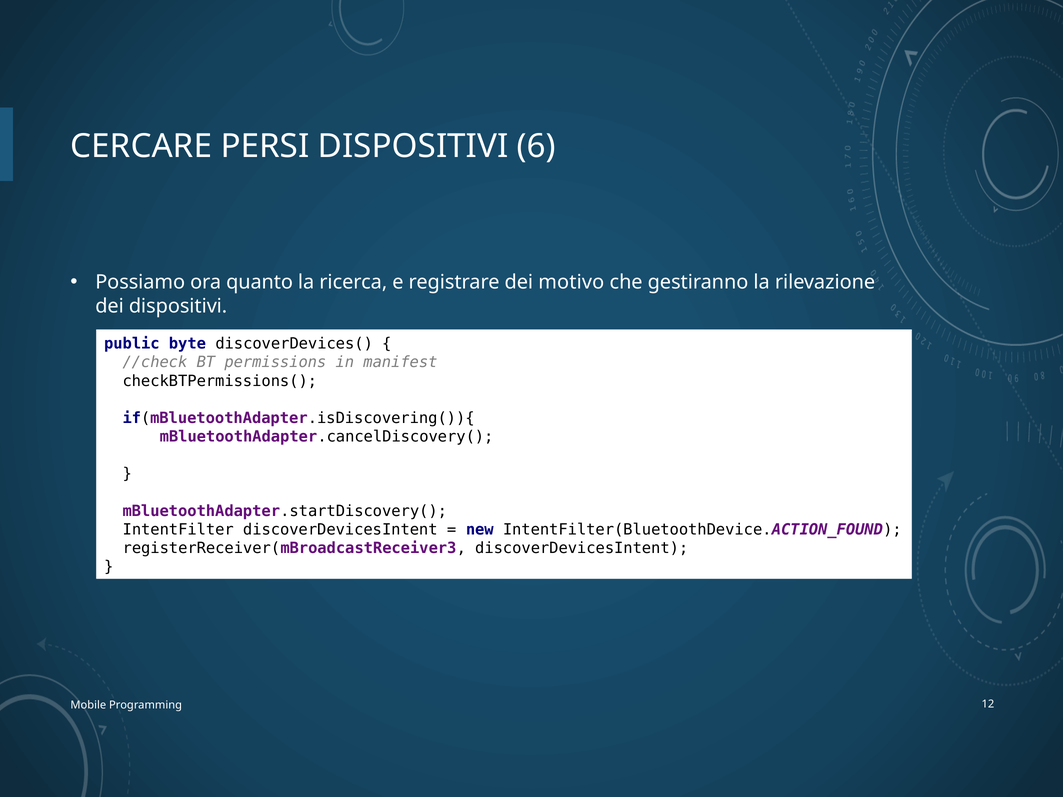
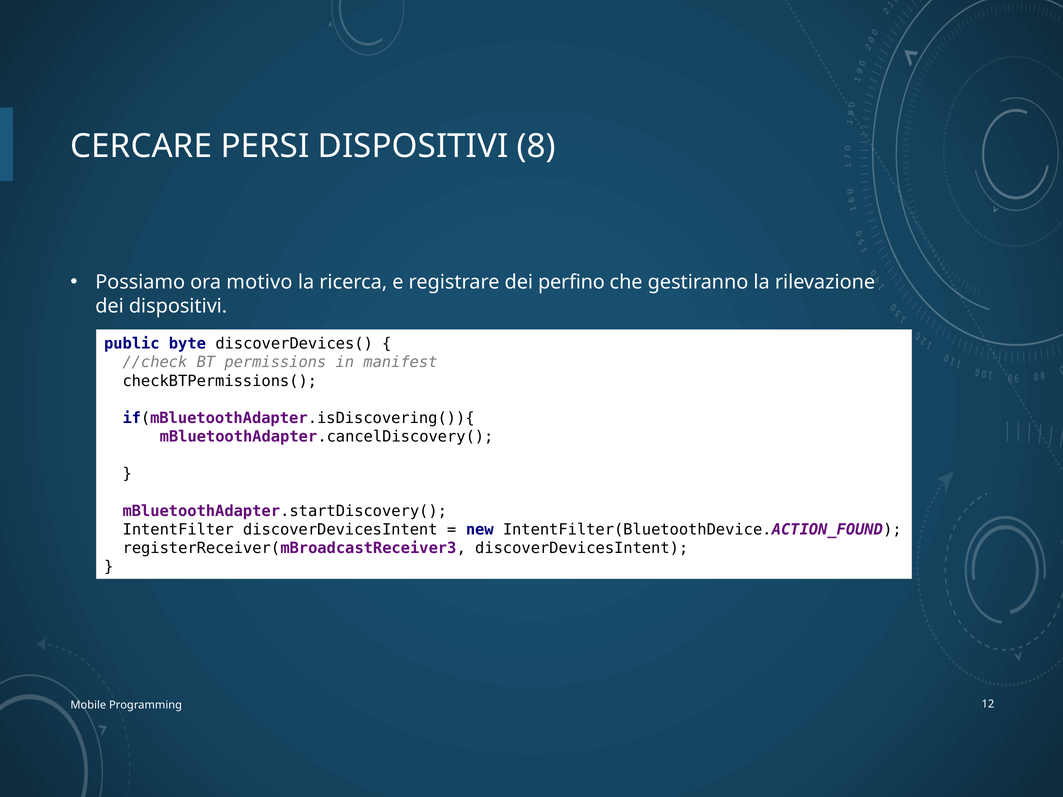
6: 6 -> 8 (536, 146)
quanto: quanto -> motivo (259, 282)
motivo: motivo -> perfino (571, 282)
